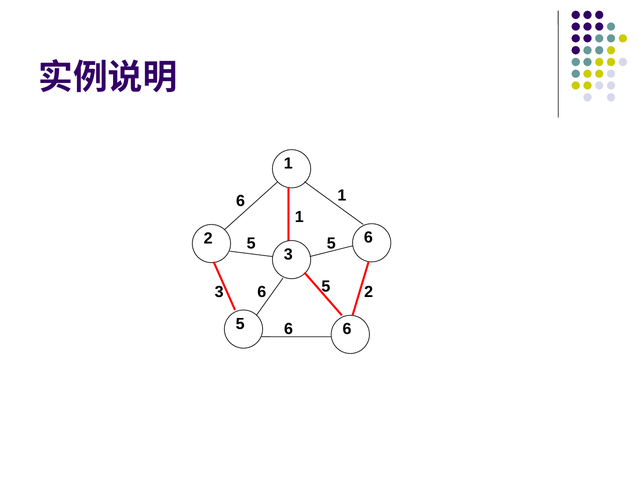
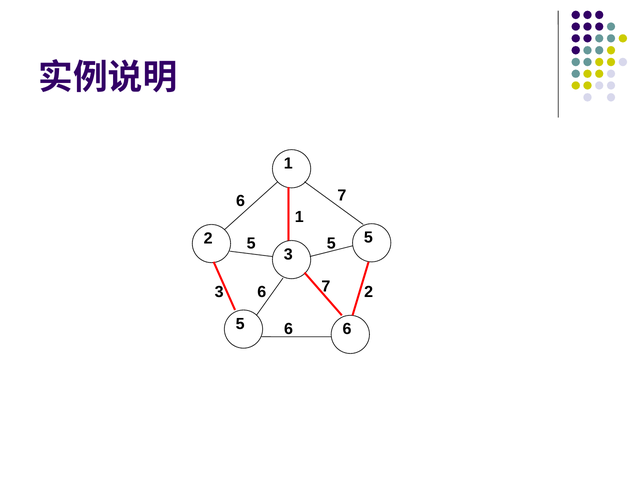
1: 1 -> 7 (342, 195)
2 6: 6 -> 5 (368, 237)
3 5: 5 -> 7 (326, 286)
